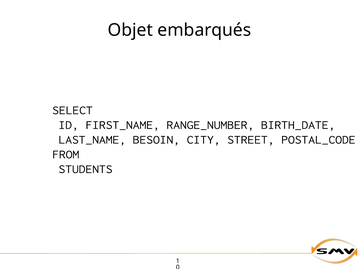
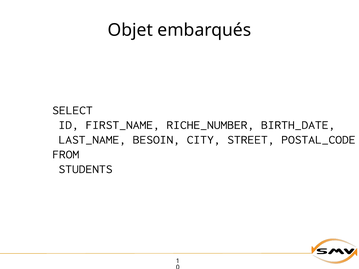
RANGE_NUMBER: RANGE_NUMBER -> RICHE_NUMBER (210, 125)
